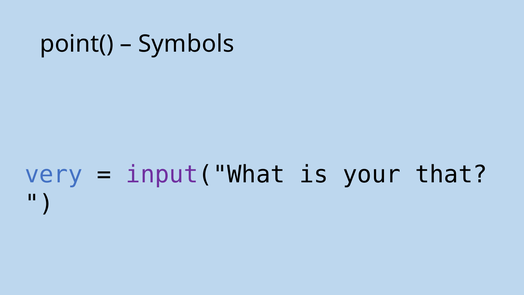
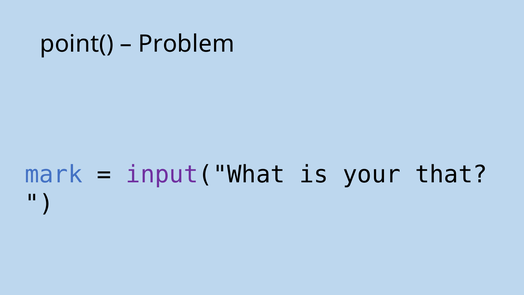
Symbols: Symbols -> Problem (186, 44)
very: very -> mark (54, 174)
